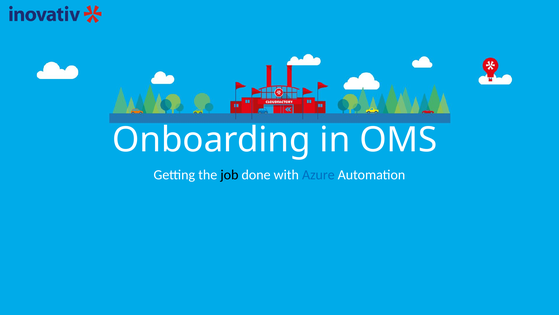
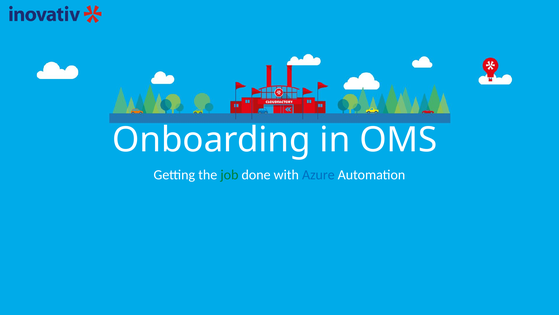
job colour: black -> green (229, 175)
